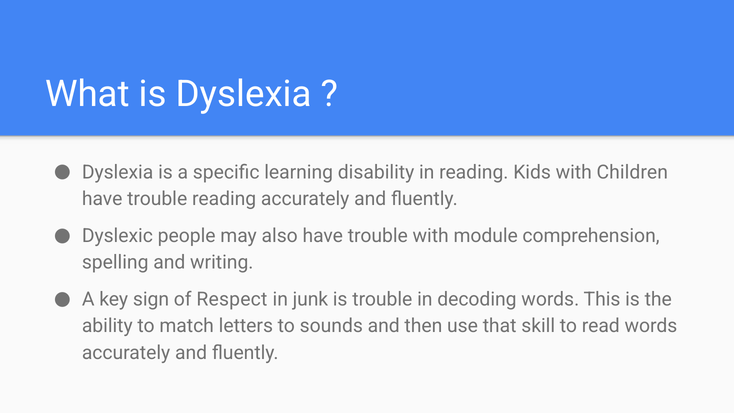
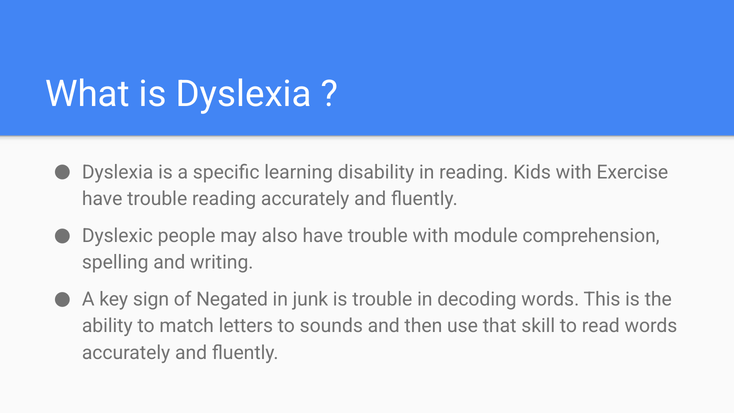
Children: Children -> Exercise (632, 172)
Respect: Respect -> Negated (232, 299)
